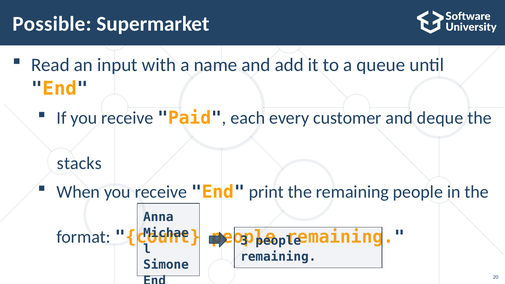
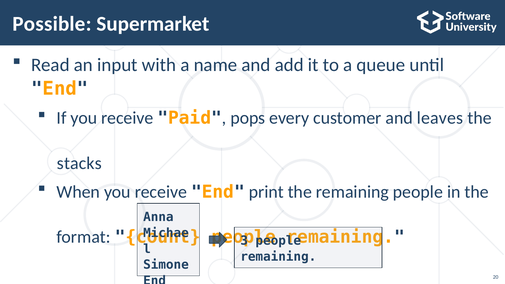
each: each -> pops (248, 118)
deque: deque -> leaves (440, 118)
